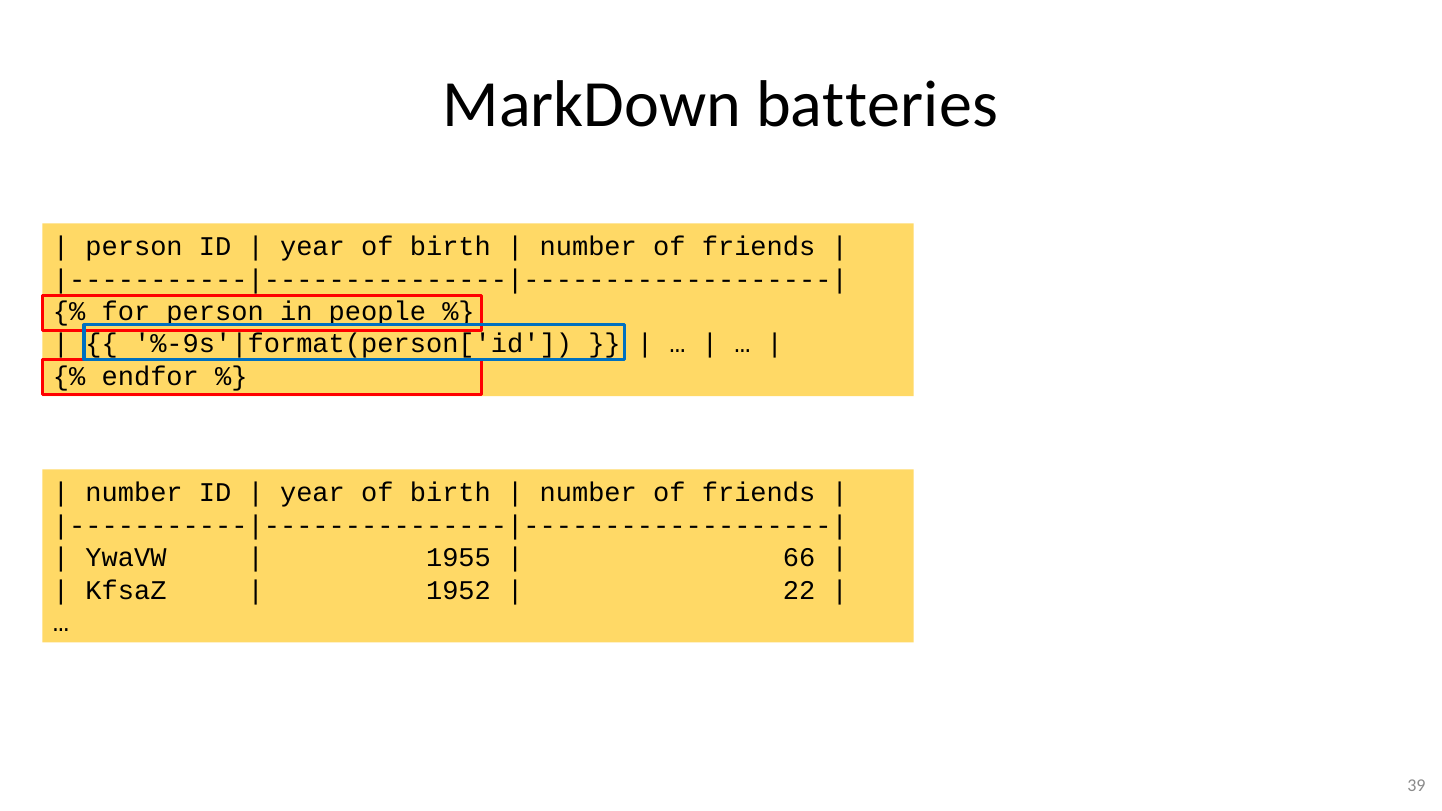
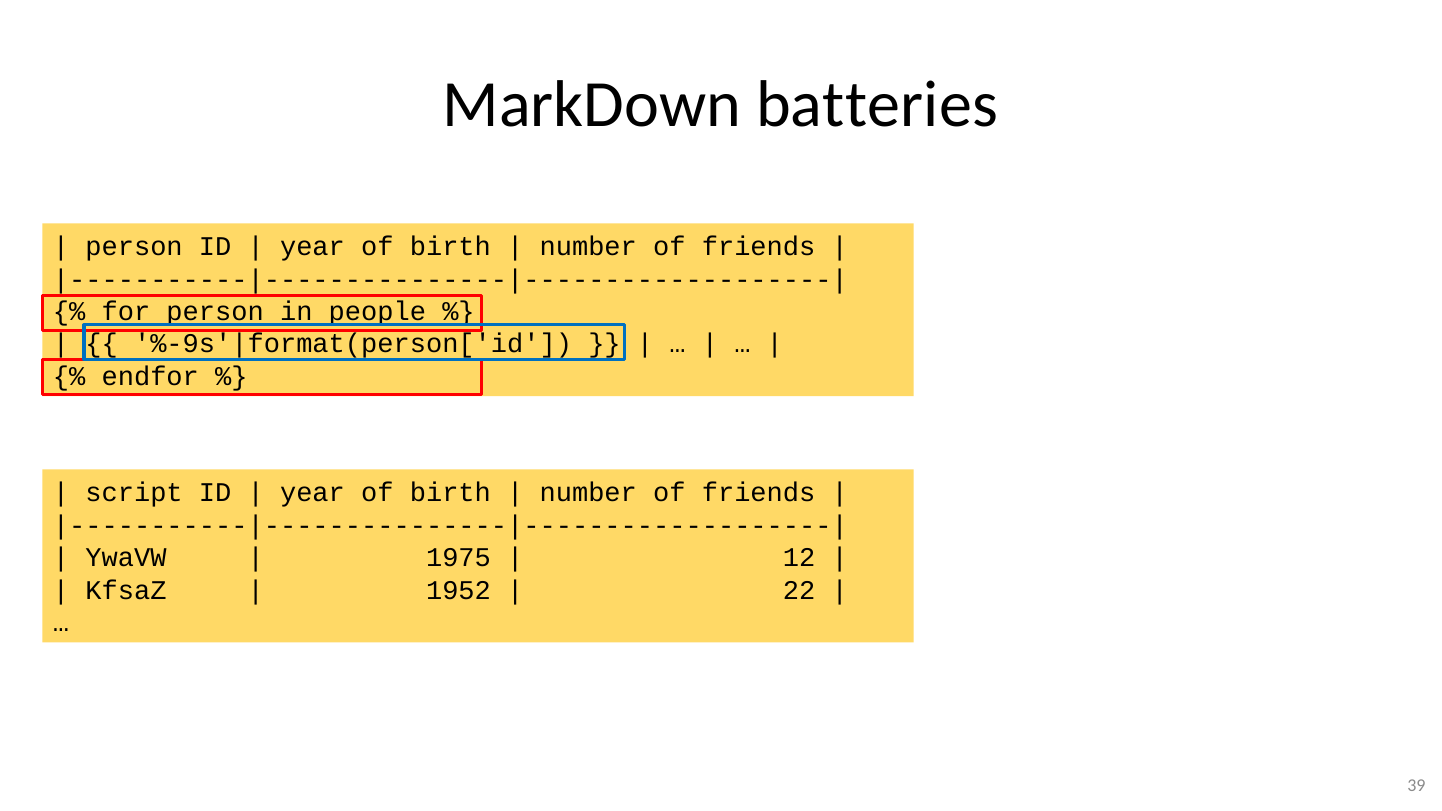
number: number -> script (134, 493)
1955: 1955 -> 1975 (458, 558)
66: 66 -> 12 (799, 558)
